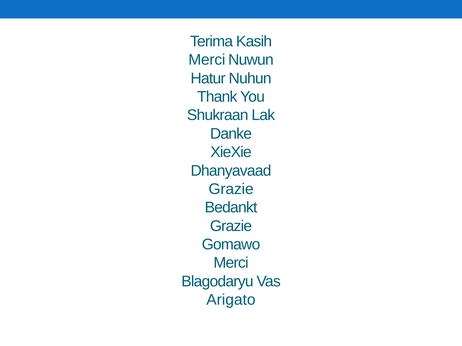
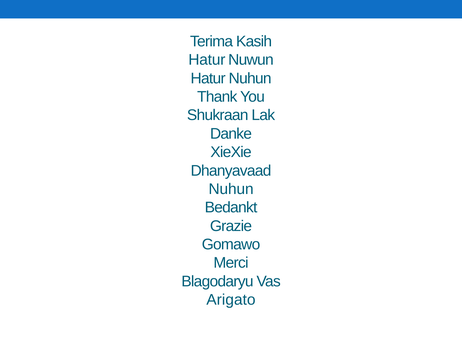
Merci: Merci -> Hatur (207, 60)
Grazie: Grazie -> Nuhun (231, 189)
